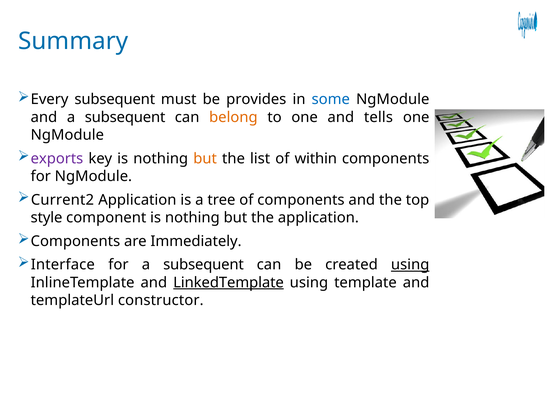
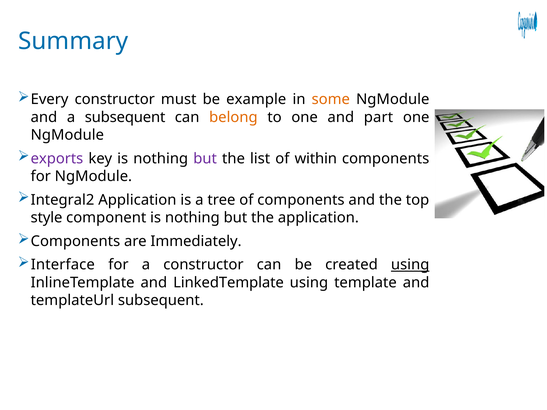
Every subsequent: subsequent -> constructor (115, 99)
provides: provides -> example (256, 99)
some colour: blue -> orange (331, 99)
tells: tells -> part (378, 117)
but colour: orange -> purple (205, 159)
Current2: Current2 -> Integral2 (63, 200)
for a subsequent: subsequent -> constructor (203, 265)
LinkedTemplate underline: present -> none (228, 283)
templateUrl constructor: constructor -> subsequent (161, 301)
